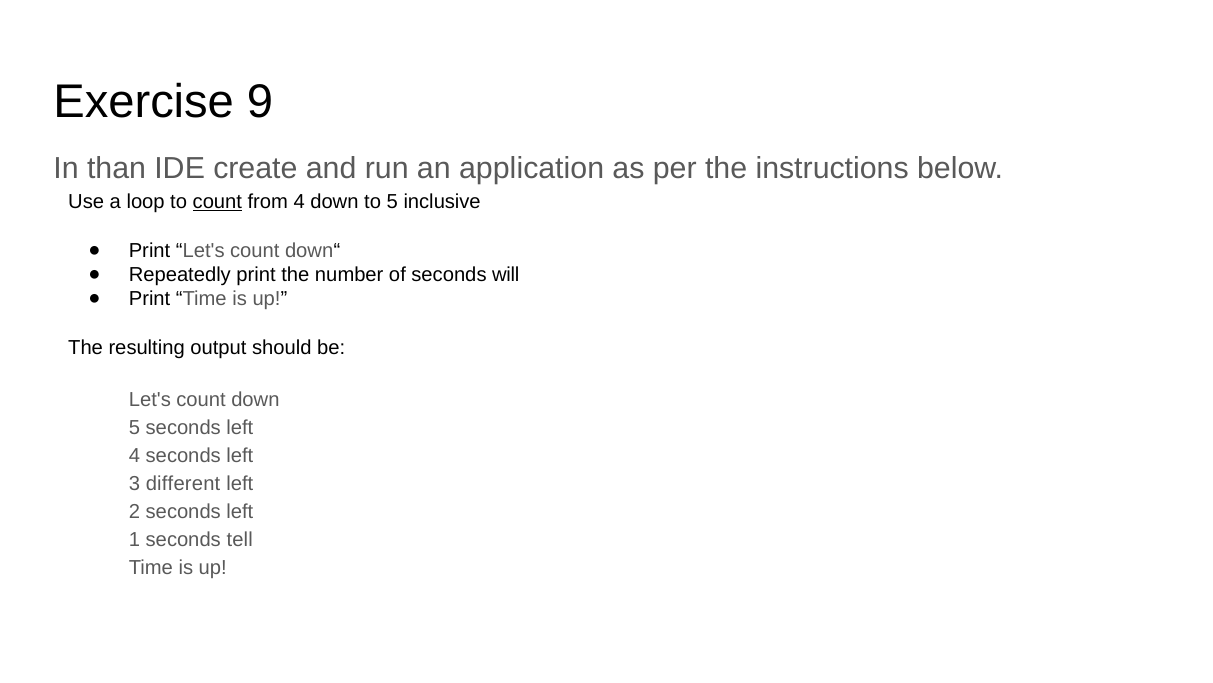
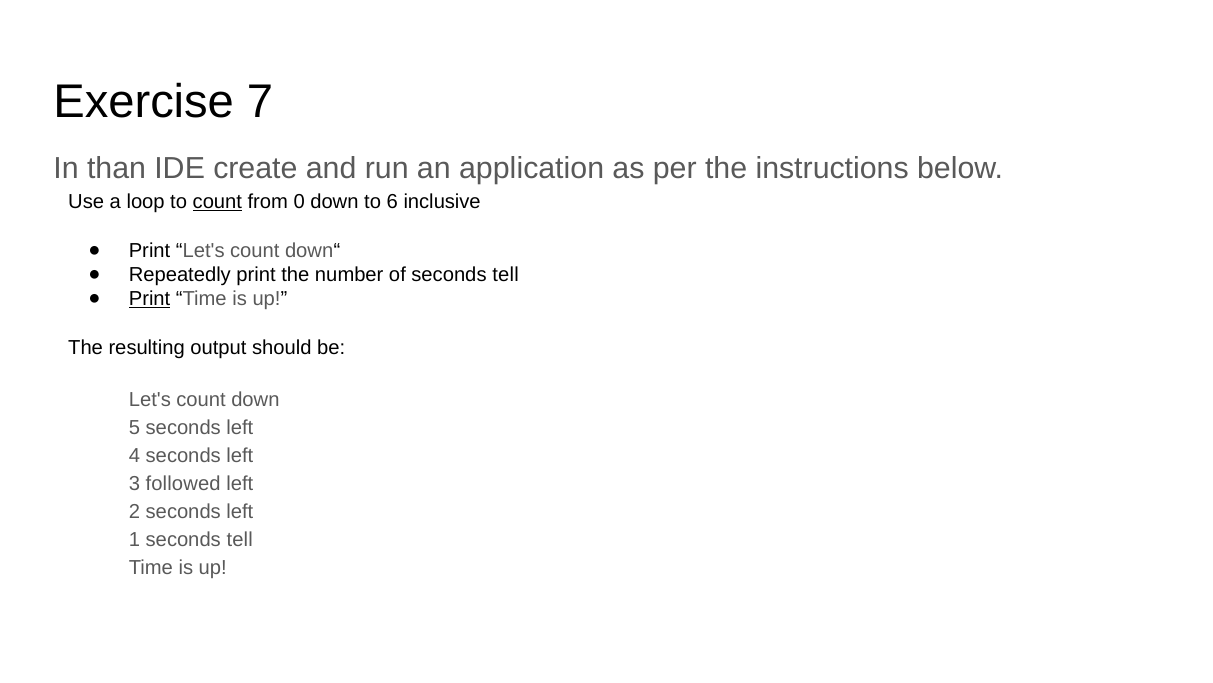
9: 9 -> 7 (260, 102)
from 4: 4 -> 0 (299, 202)
to 5: 5 -> 6 (392, 202)
of seconds will: will -> tell (506, 275)
Print underline: none -> present (150, 299)
different: different -> followed (183, 483)
